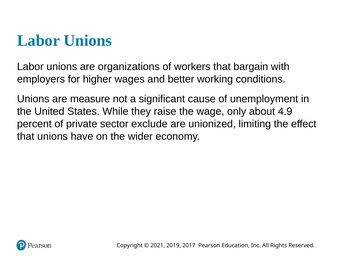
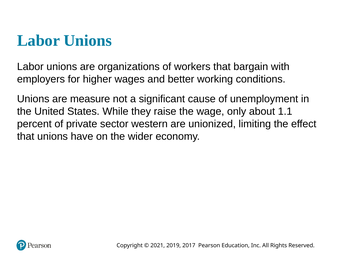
4.9: 4.9 -> 1.1 (285, 111)
exclude: exclude -> western (149, 124)
